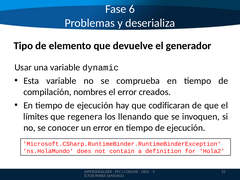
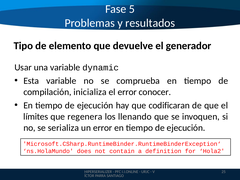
6: 6 -> 5 (132, 9)
deserializa: deserializa -> resultados (150, 23)
nombres: nombres -> inicializa (90, 92)
creados: creados -> conocer (155, 92)
conocer: conocer -> serializa (63, 128)
